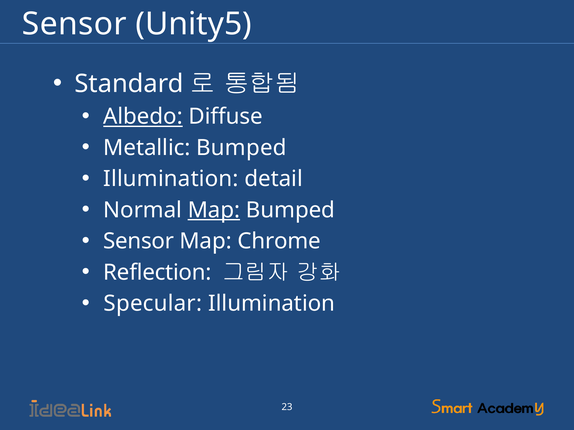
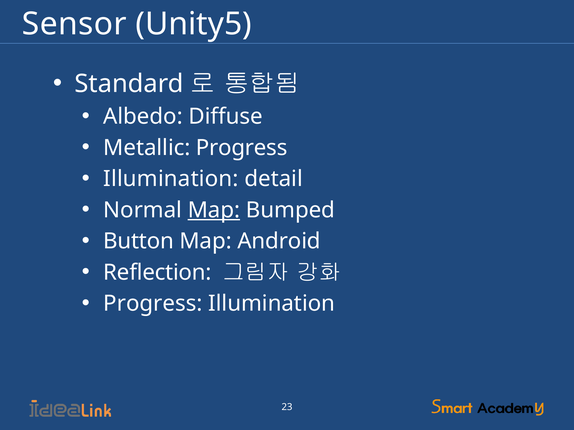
Albedo underline: present -> none (143, 117)
Metallic Bumped: Bumped -> Progress (242, 148)
Sensor: Sensor -> Button (139, 242)
Chrome: Chrome -> Android (279, 242)
Specular: Specular -> Progress (153, 304)
